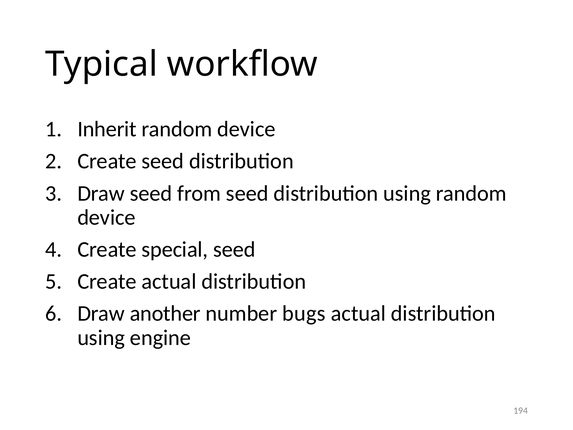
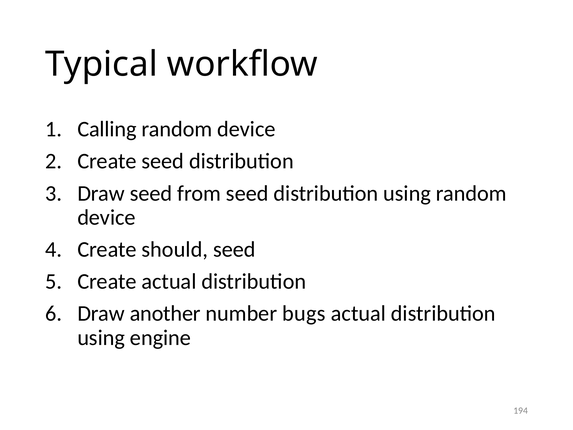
Inherit: Inherit -> Calling (107, 129)
special: special -> should (175, 249)
